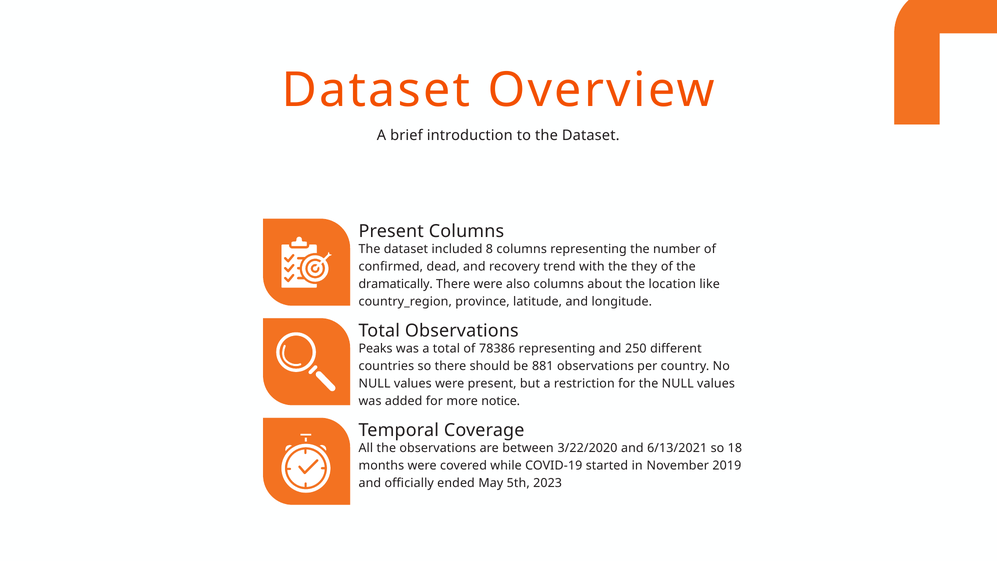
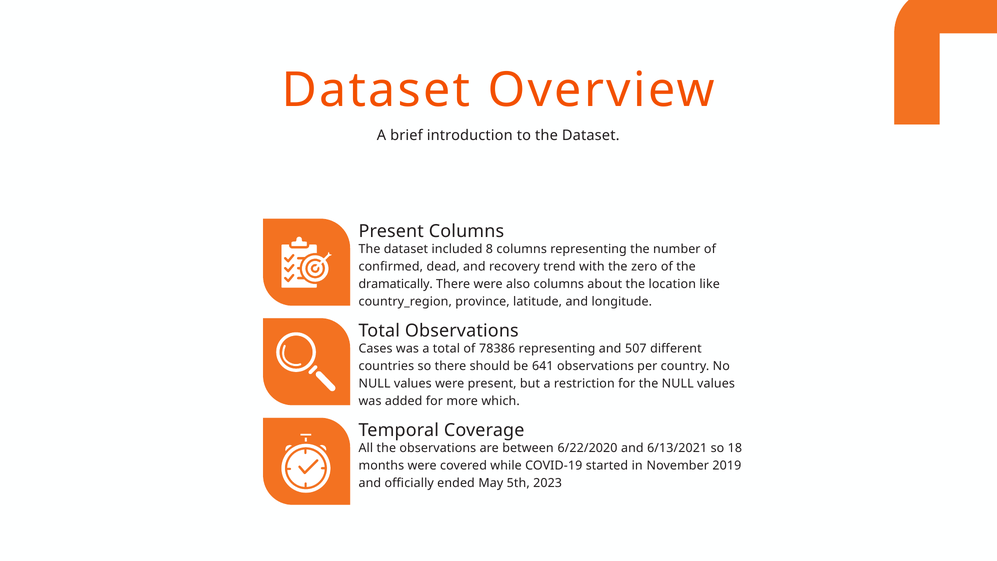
they: they -> zero (644, 266)
Peaks: Peaks -> Cases (376, 348)
250: 250 -> 507 (636, 348)
881: 881 -> 641 (543, 366)
notice: notice -> which (501, 401)
3/22/2020: 3/22/2020 -> 6/22/2020 (587, 448)
